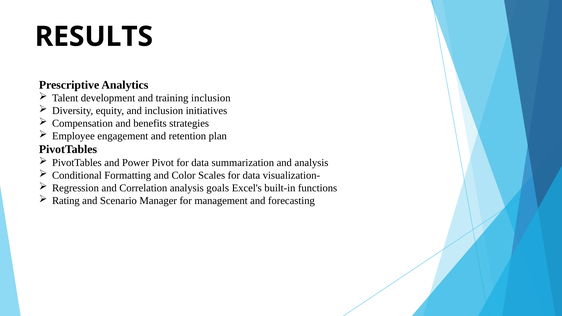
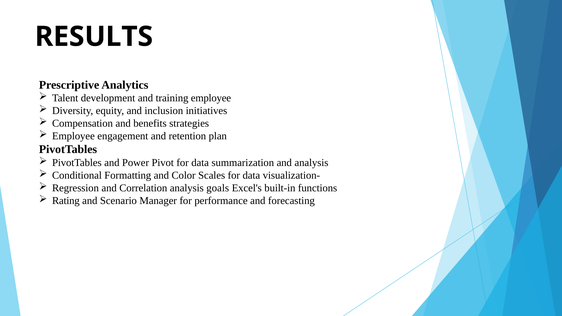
training inclusion: inclusion -> employee (211, 98)
management: management -> performance (221, 201)
